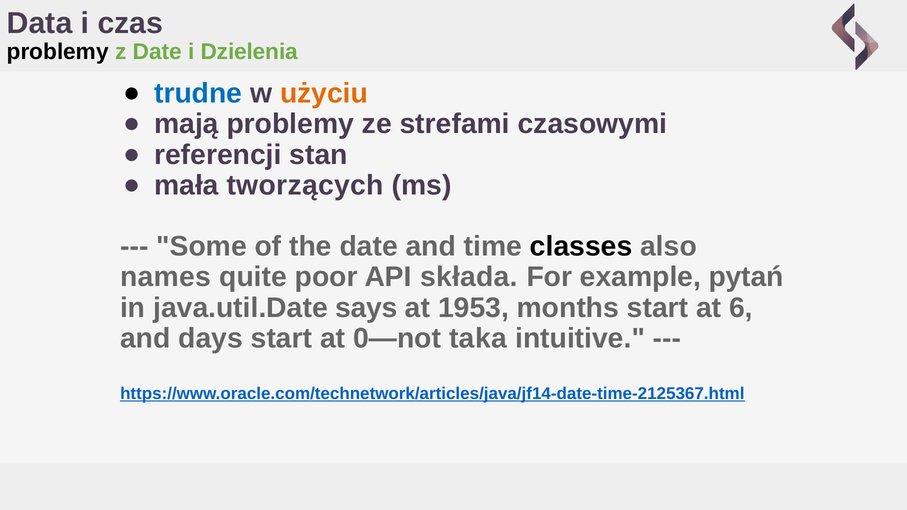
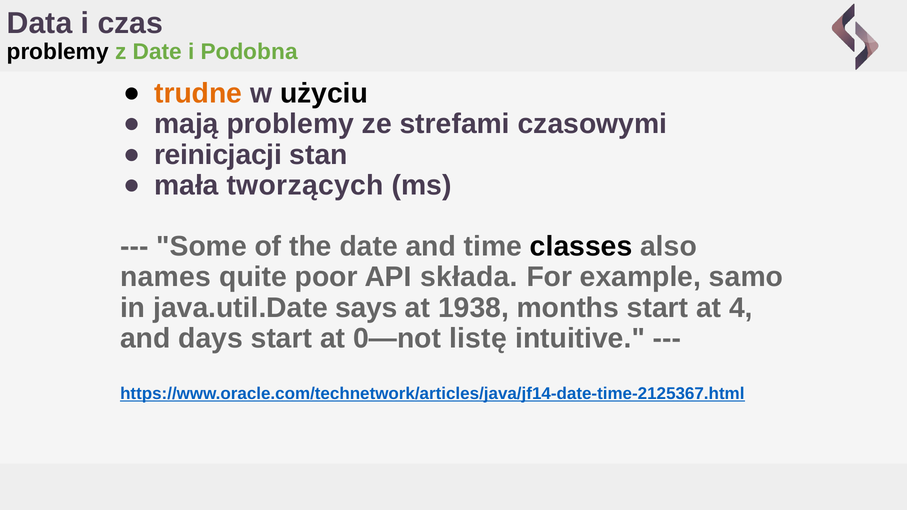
Dzielenia: Dzielenia -> Podobna (249, 52)
trudne colour: blue -> orange (198, 94)
użyciu colour: orange -> black (324, 94)
referencji: referencji -> reinicjacji (218, 155)
pytań: pytań -> samo (746, 277)
1953: 1953 -> 1938 (473, 308)
6: 6 -> 4 (741, 308)
taka: taka -> listę (478, 338)
